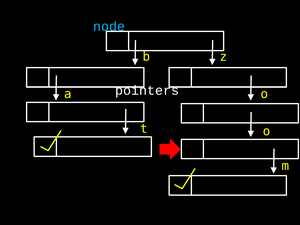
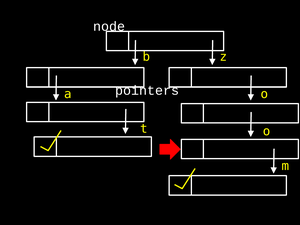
node colour: light blue -> white (109, 26)
